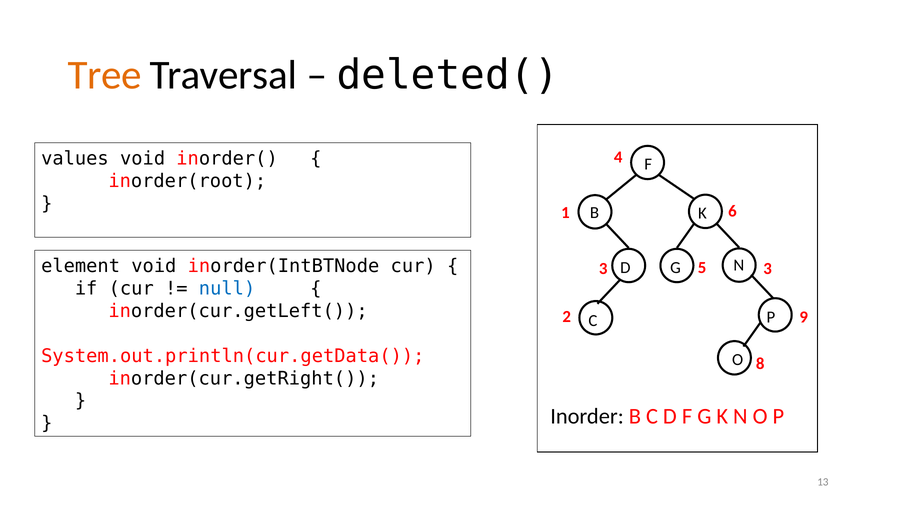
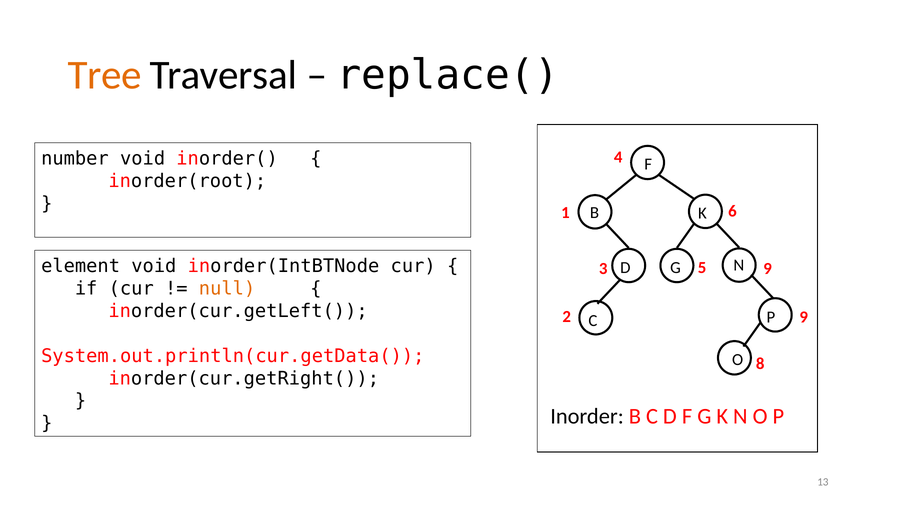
deleted(: deleted( -> replace( (448, 75)
values: values -> number (75, 159)
5 3: 3 -> 9 (768, 269)
null colour: blue -> orange (227, 288)
